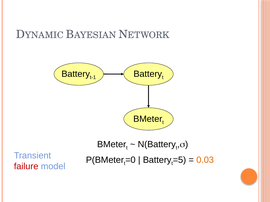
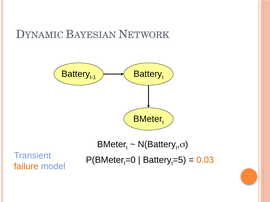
failure colour: red -> orange (26, 167)
